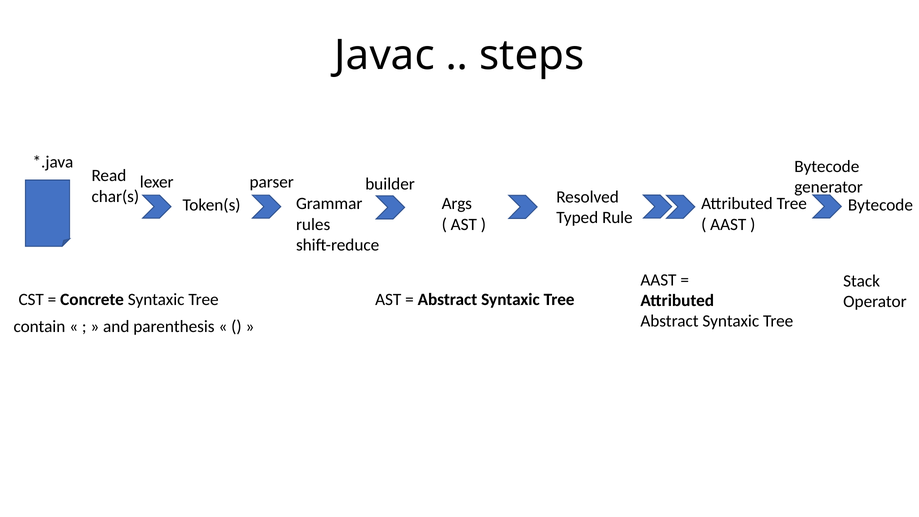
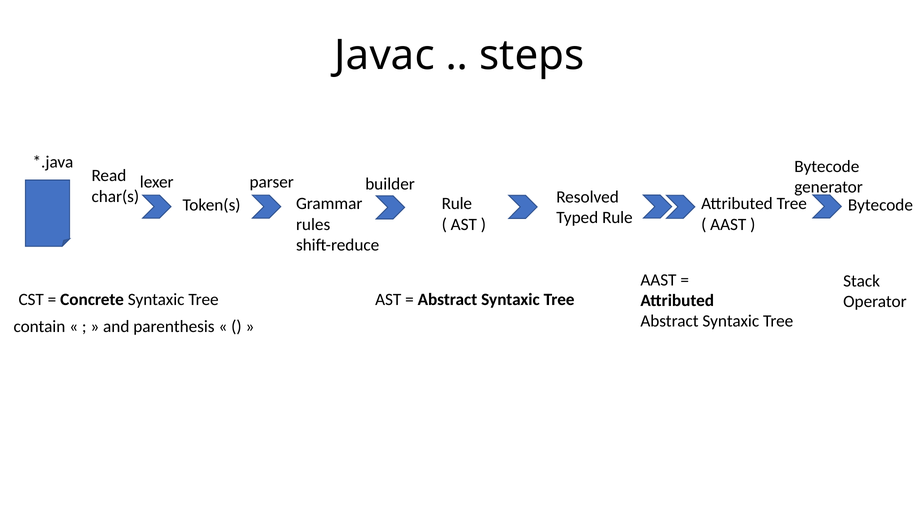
Args: Args -> Rule (457, 204)
